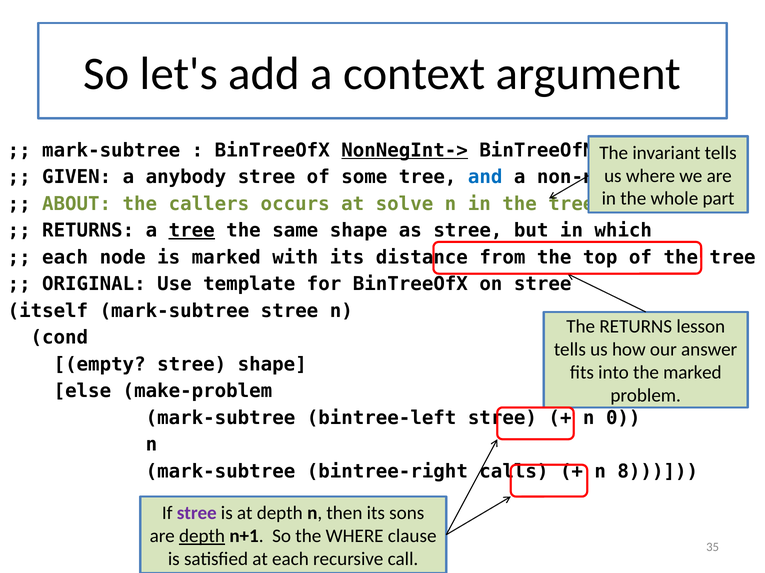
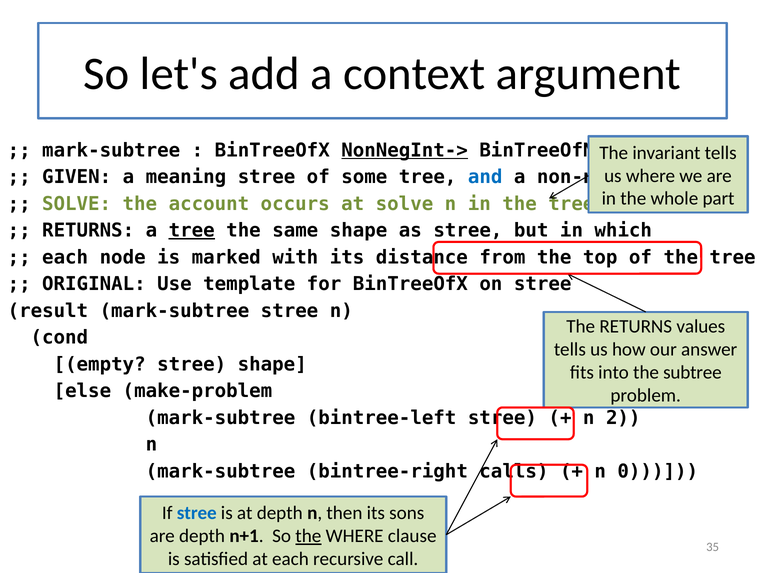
anybody: anybody -> meaning (186, 177)
ABOUT: ABOUT -> SOLVE (77, 204)
callers: callers -> account (209, 204)
itself: itself -> result (48, 311)
lesson: lesson -> values (701, 327)
the marked: marked -> subtree (692, 373)
0: 0 -> 2 (623, 418)
8: 8 -> 0 (658, 472)
stree colour: purple -> blue (197, 514)
depth underline: present -> none (202, 537)
the underline: none -> present (308, 537)
